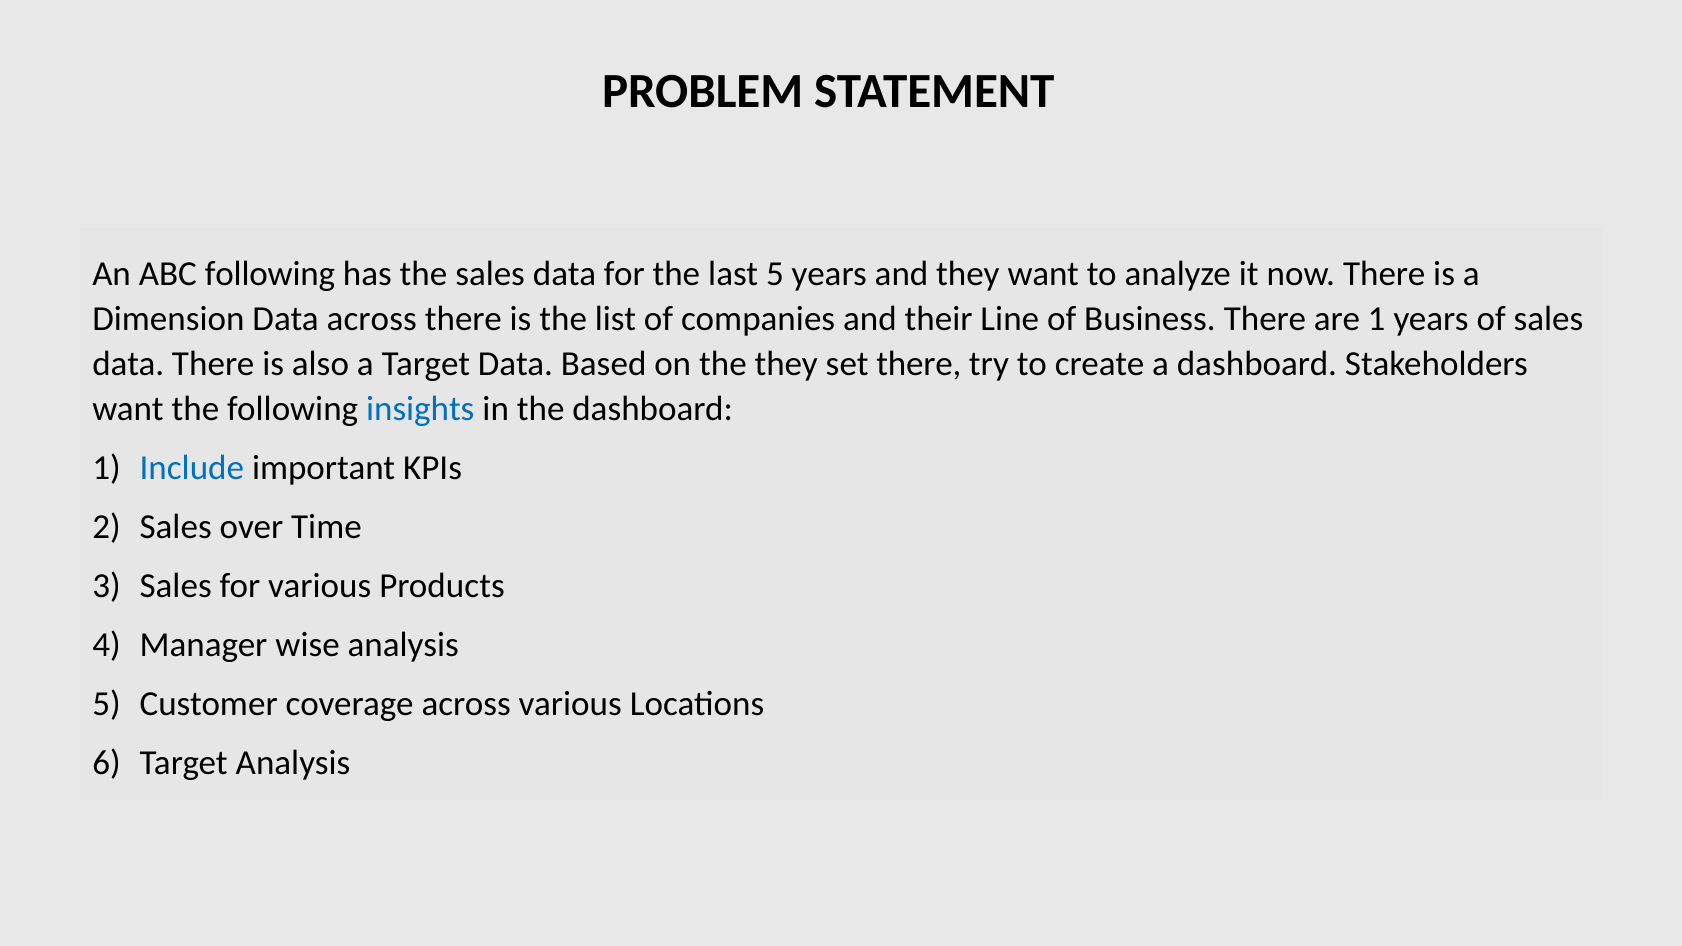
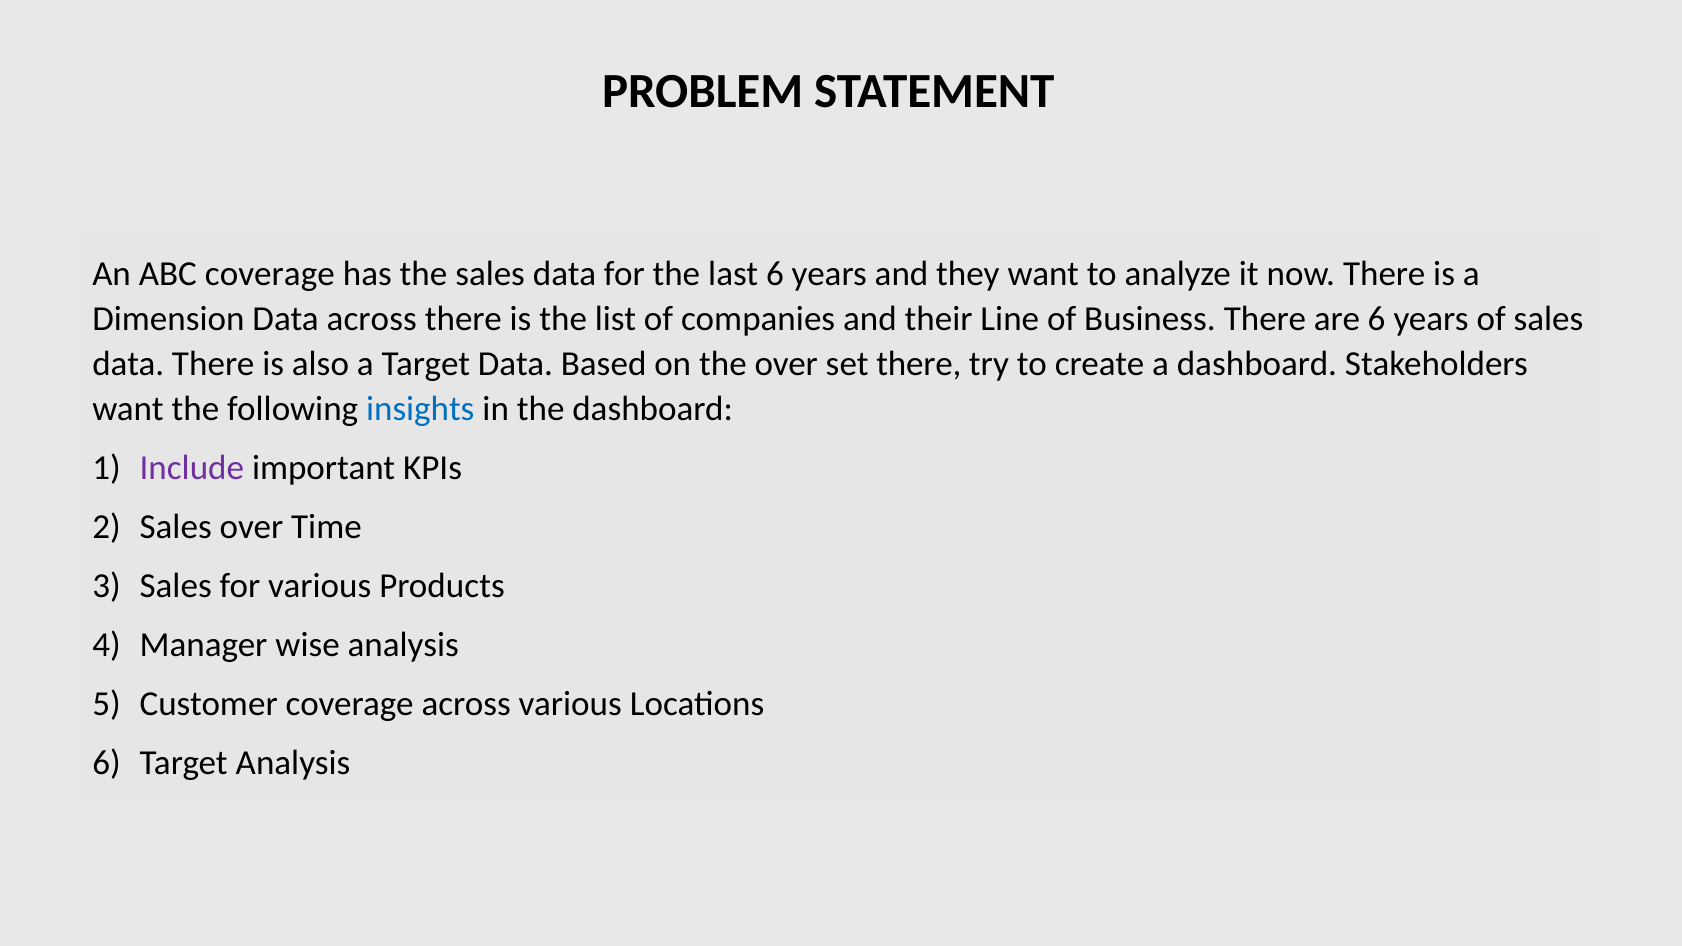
ABC following: following -> coverage (270, 274)
last 5: 5 -> 6 (775, 274)
are 1: 1 -> 6 (1377, 319)
the they: they -> over (786, 364)
Include colour: blue -> purple (192, 468)
